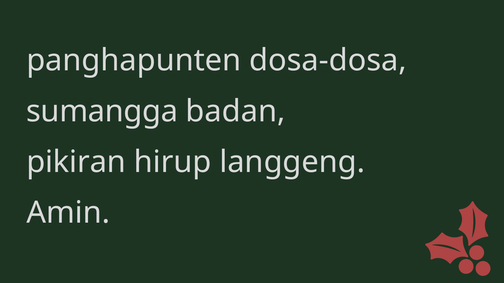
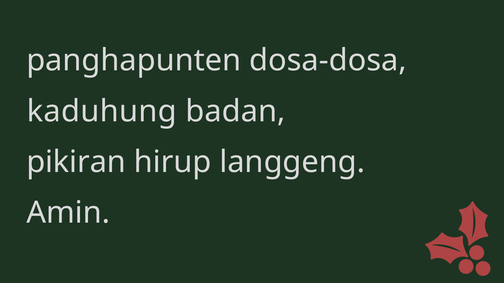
sumangga: sumangga -> kaduhung (102, 111)
